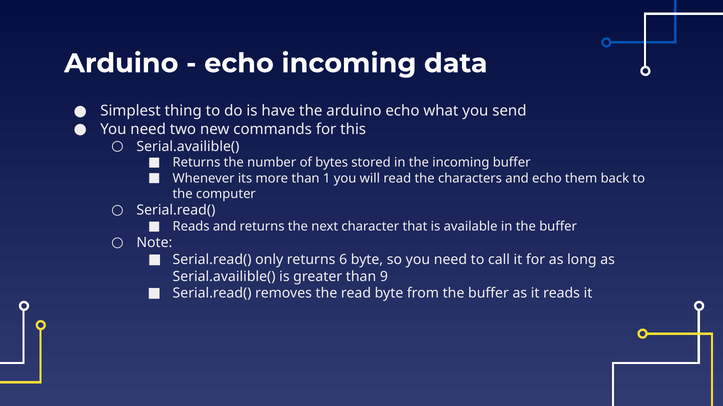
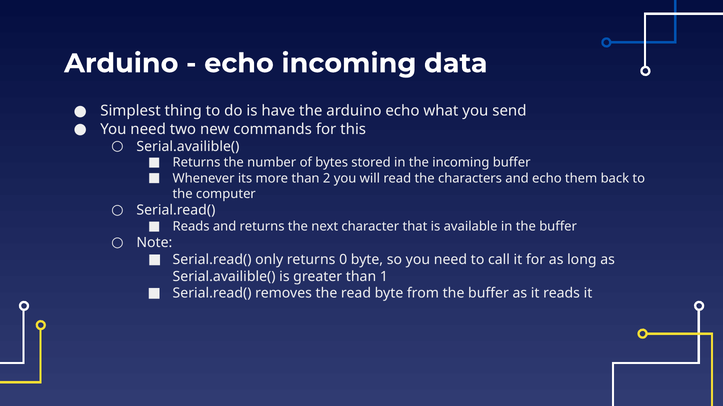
1: 1 -> 2 (327, 179)
6: 6 -> 0 (343, 260)
9: 9 -> 1 (384, 277)
